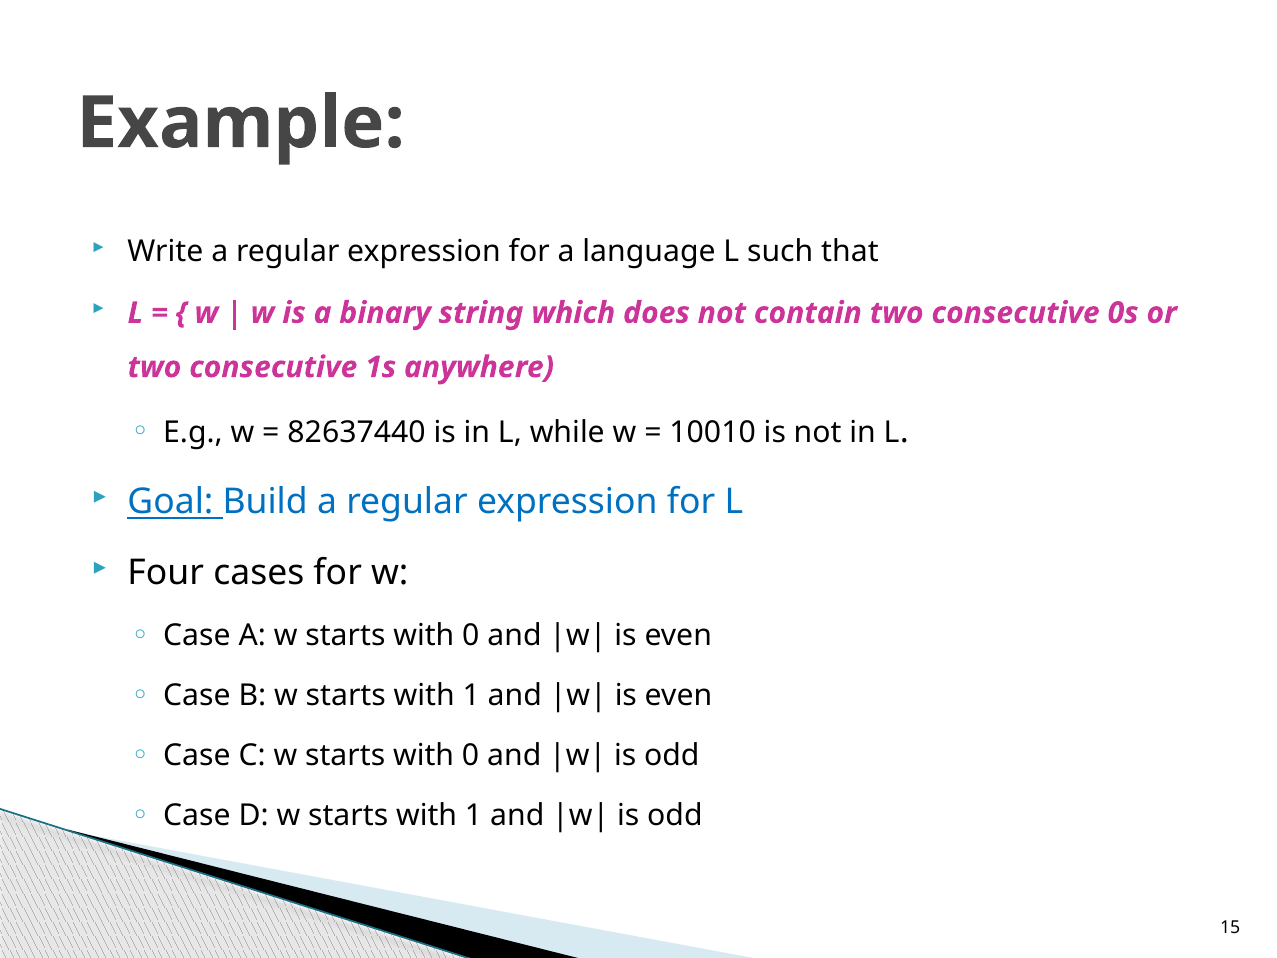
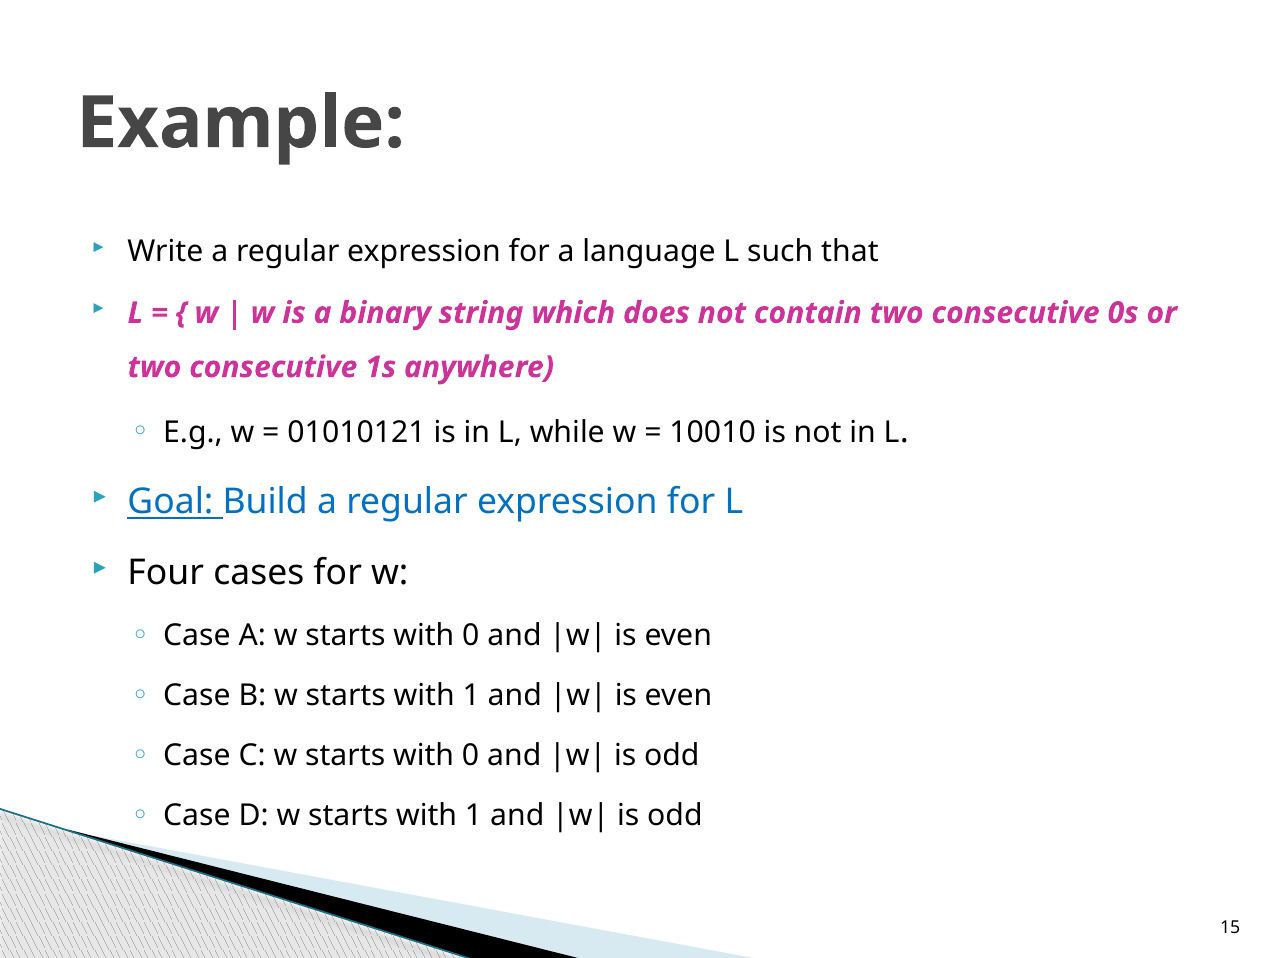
82637440: 82637440 -> 01010121 (357, 433)
